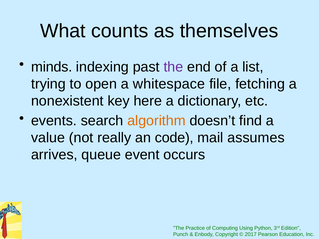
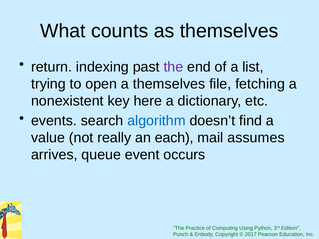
minds: minds -> return (52, 67)
a whitespace: whitespace -> themselves (169, 84)
algorithm colour: orange -> blue (156, 121)
code: code -> each (174, 138)
